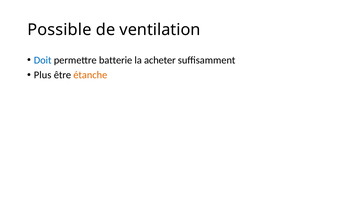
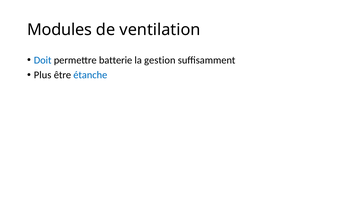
Possible: Possible -> Modules (60, 30)
acheter: acheter -> gestion (160, 60)
étanche colour: orange -> blue (90, 75)
